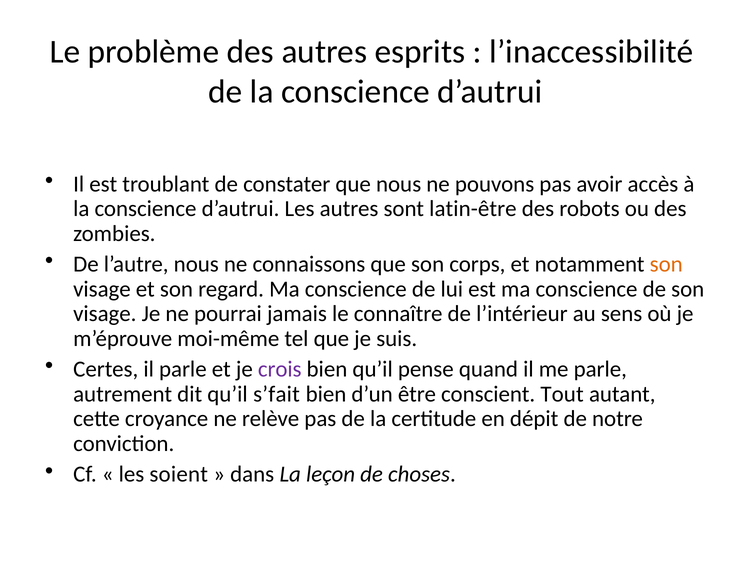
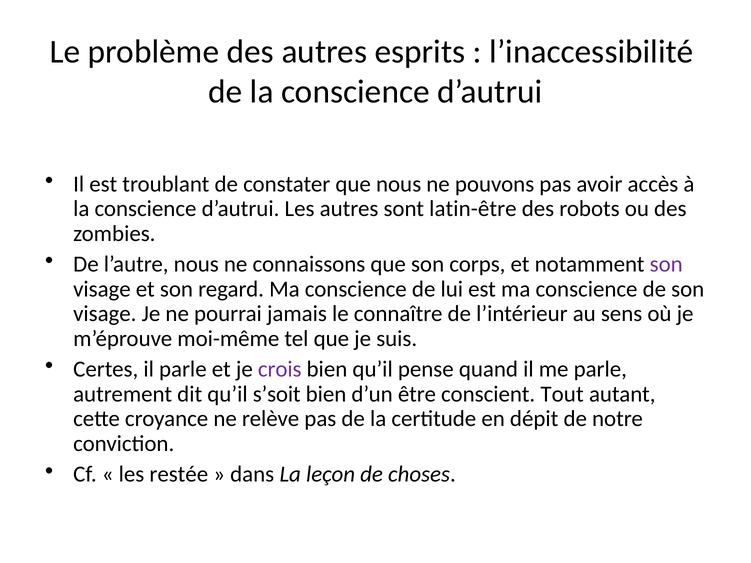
son colour: orange -> purple (666, 264)
s’fait: s’fait -> s’soit (277, 394)
soient: soient -> restée (179, 475)
